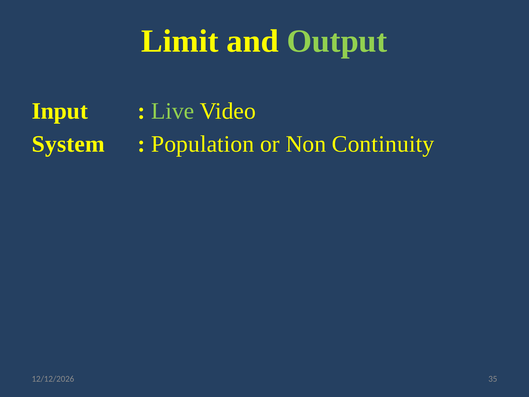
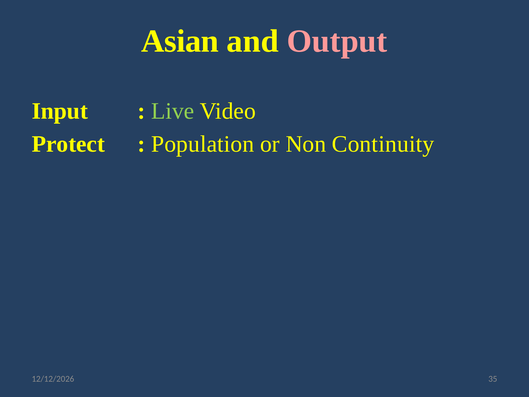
Limit: Limit -> Asian (180, 41)
Output colour: light green -> pink (337, 41)
System: System -> Protect (68, 144)
